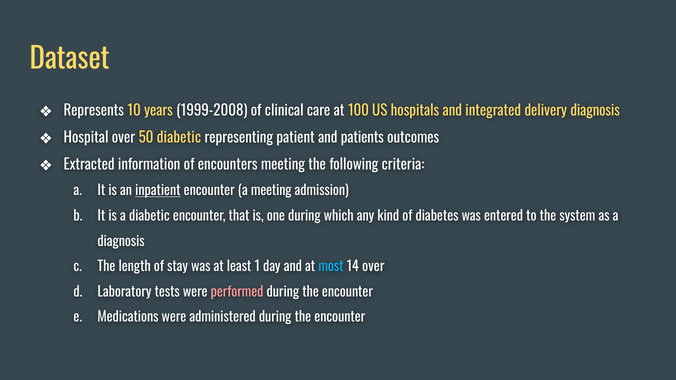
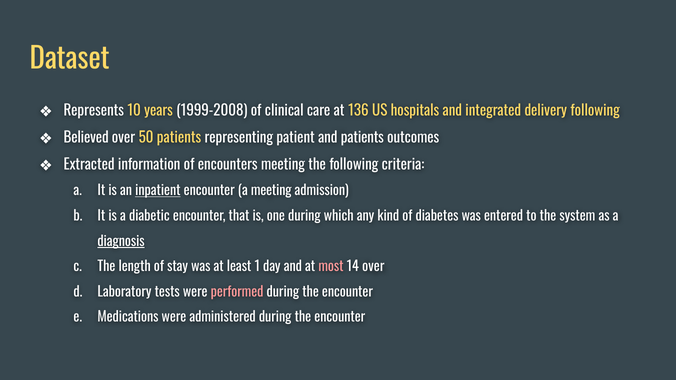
100: 100 -> 136 (358, 111)
delivery diagnosis: diagnosis -> following (595, 111)
Hospital: Hospital -> Believed (86, 138)
50 diabetic: diabetic -> patients (179, 138)
diagnosis underline: none -> present (121, 242)
most colour: light blue -> pink (331, 267)
